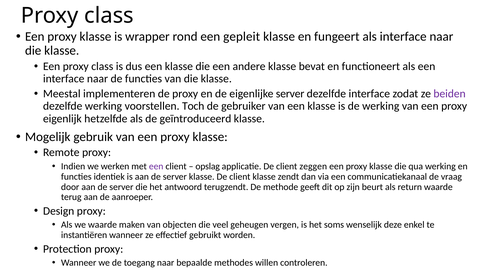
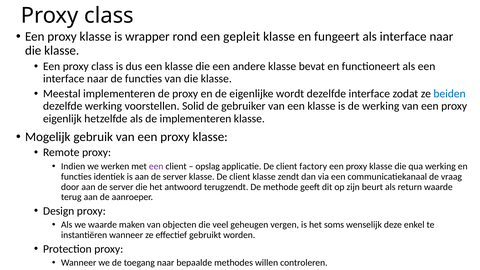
eigenlijke server: server -> wordt (290, 94)
beiden colour: purple -> blue (450, 94)
Toch: Toch -> Solid (193, 106)
de geïntroduceerd: geïntroduceerd -> implementeren (196, 119)
zeggen: zeggen -> factory (313, 166)
